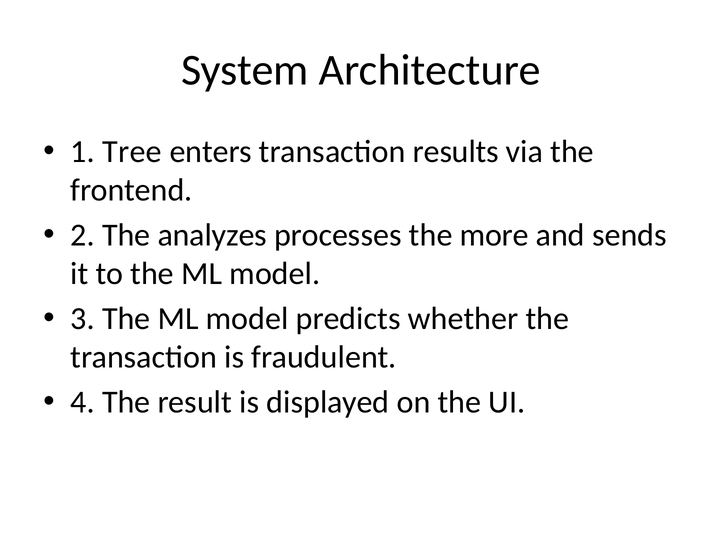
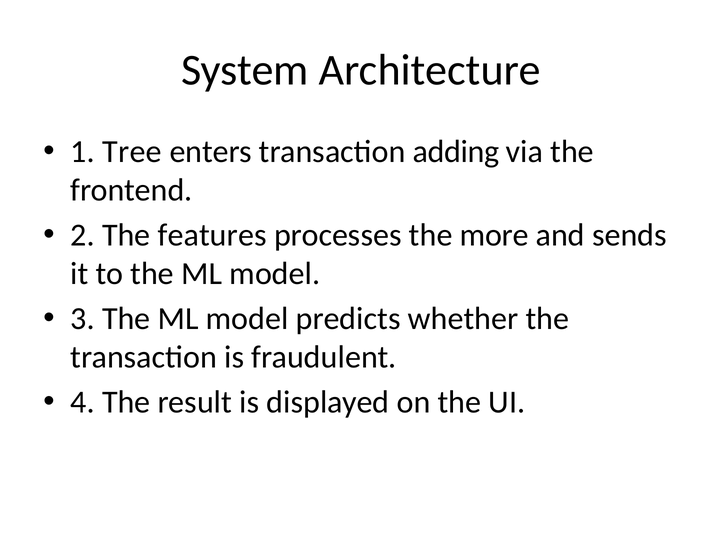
results: results -> adding (456, 151)
analyzes: analyzes -> features (212, 235)
